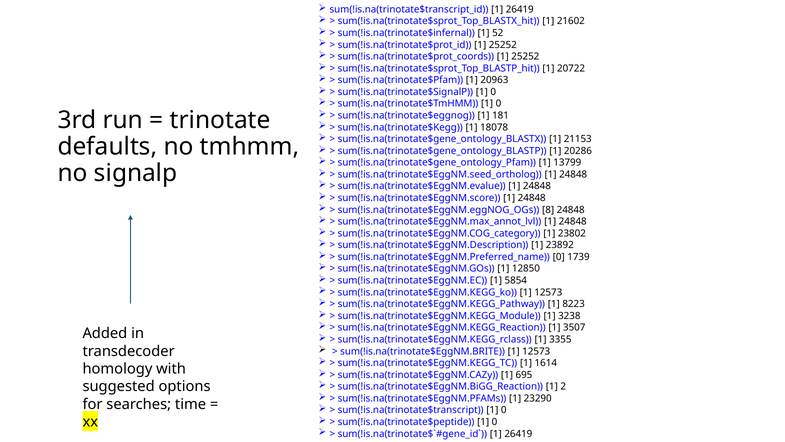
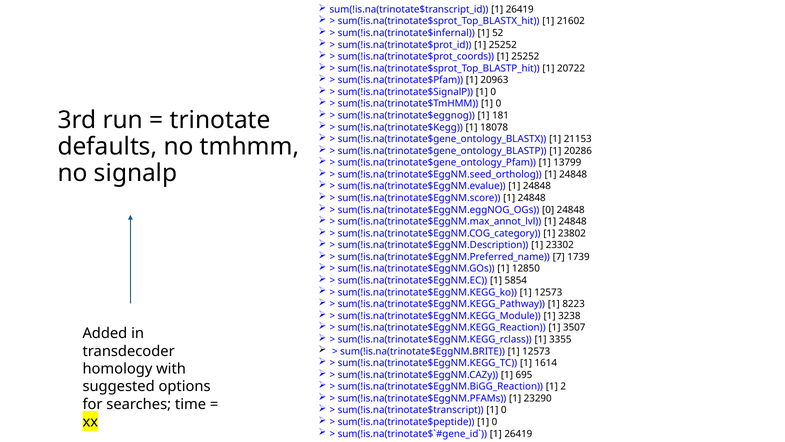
sum(!is.na(trinotate$EggNM.eggNOG_OGs 8: 8 -> 0 (548, 210)
23892: 23892 -> 23302 (560, 245)
sum(!is.na(trinotate$EggNM.Preferred_name 0: 0 -> 7 (559, 257)
